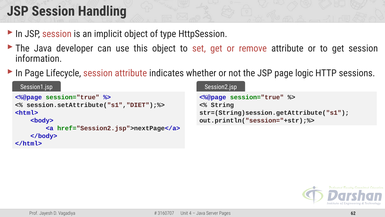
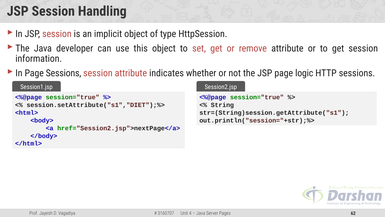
Page Lifecycle: Lifecycle -> Sessions (64, 73)
